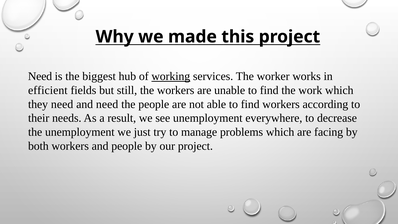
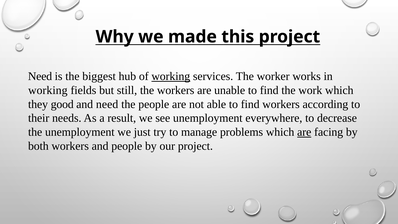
efficient: efficient -> working (48, 90)
they need: need -> good (62, 104)
are underline: none -> present (304, 132)
